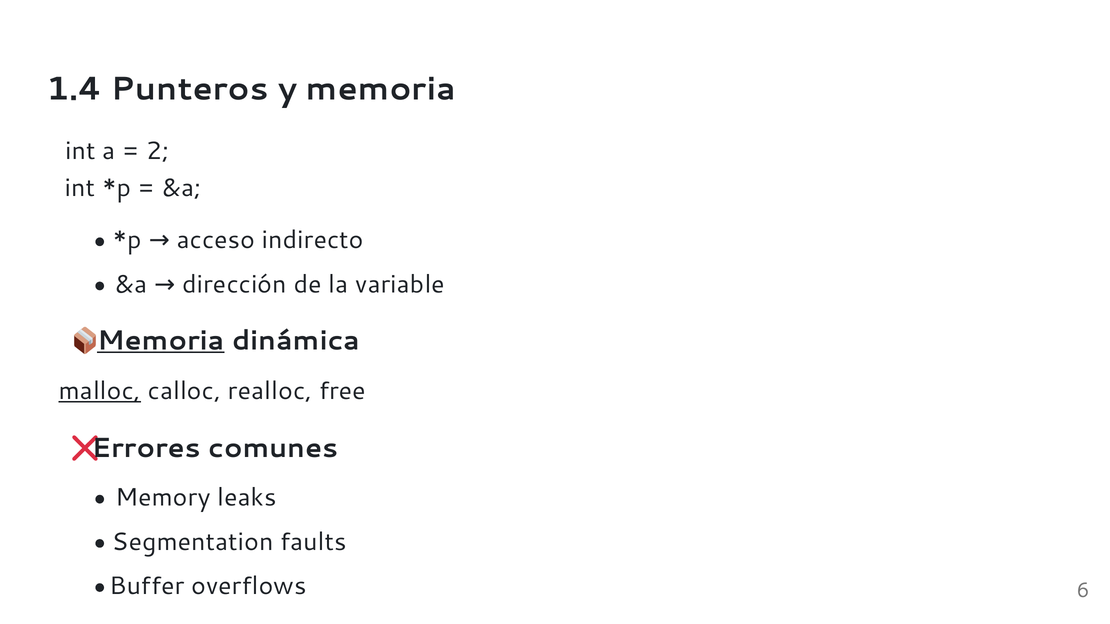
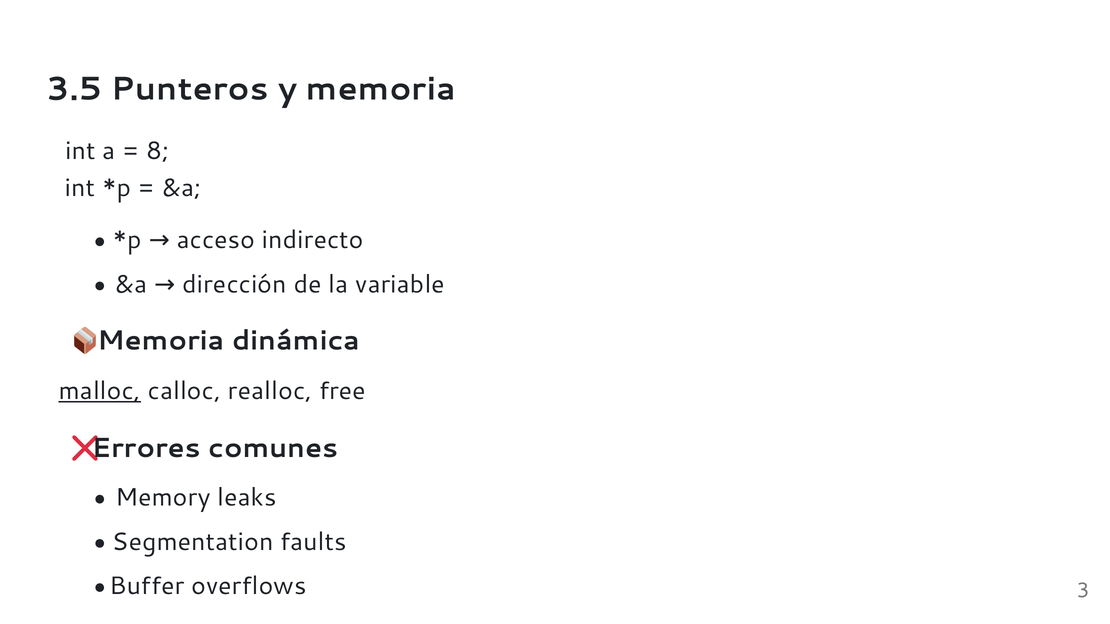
1.4: 1.4 -> 3.5 (74, 89)
2: 2 -> 8 (158, 151)
Memoria underline: present -> none (161, 341)
6: 6 -> 3 (1083, 591)
